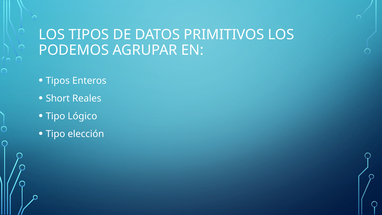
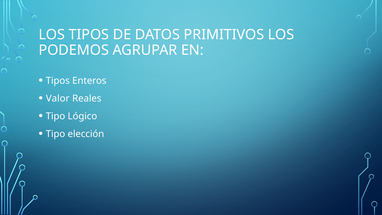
Short: Short -> Valor (58, 98)
